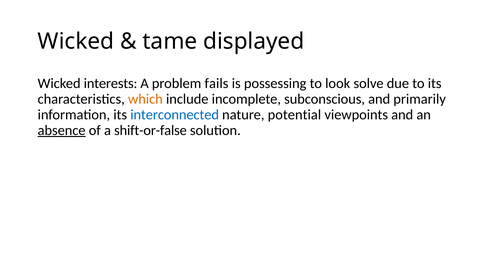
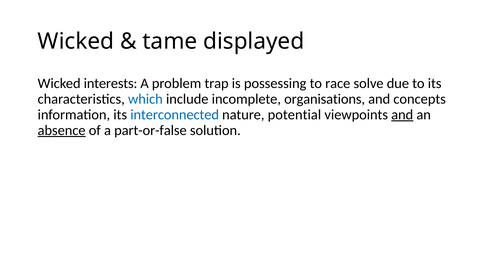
fails: fails -> trap (217, 84)
look: look -> race (338, 84)
which colour: orange -> blue (145, 99)
subconscious: subconscious -> organisations (325, 99)
primarily: primarily -> concepts (420, 99)
and underline: none -> present (402, 115)
shift-or-false: shift-or-false -> part-or-false (150, 130)
